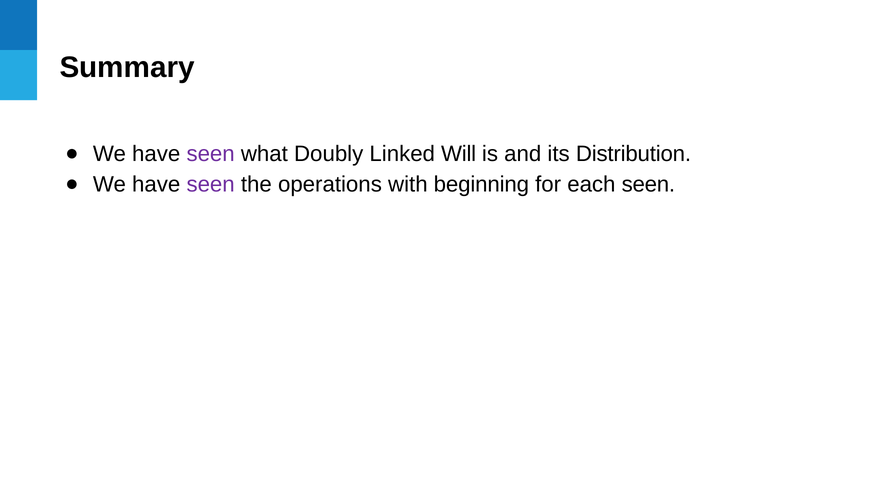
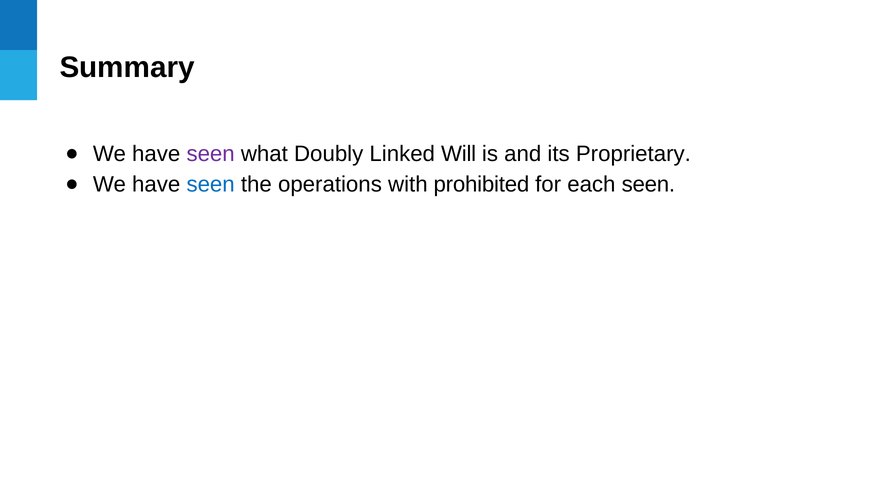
Distribution: Distribution -> Proprietary (633, 154)
seen colour: purple -> blue (211, 184)
beginning: beginning -> prohibited (481, 184)
